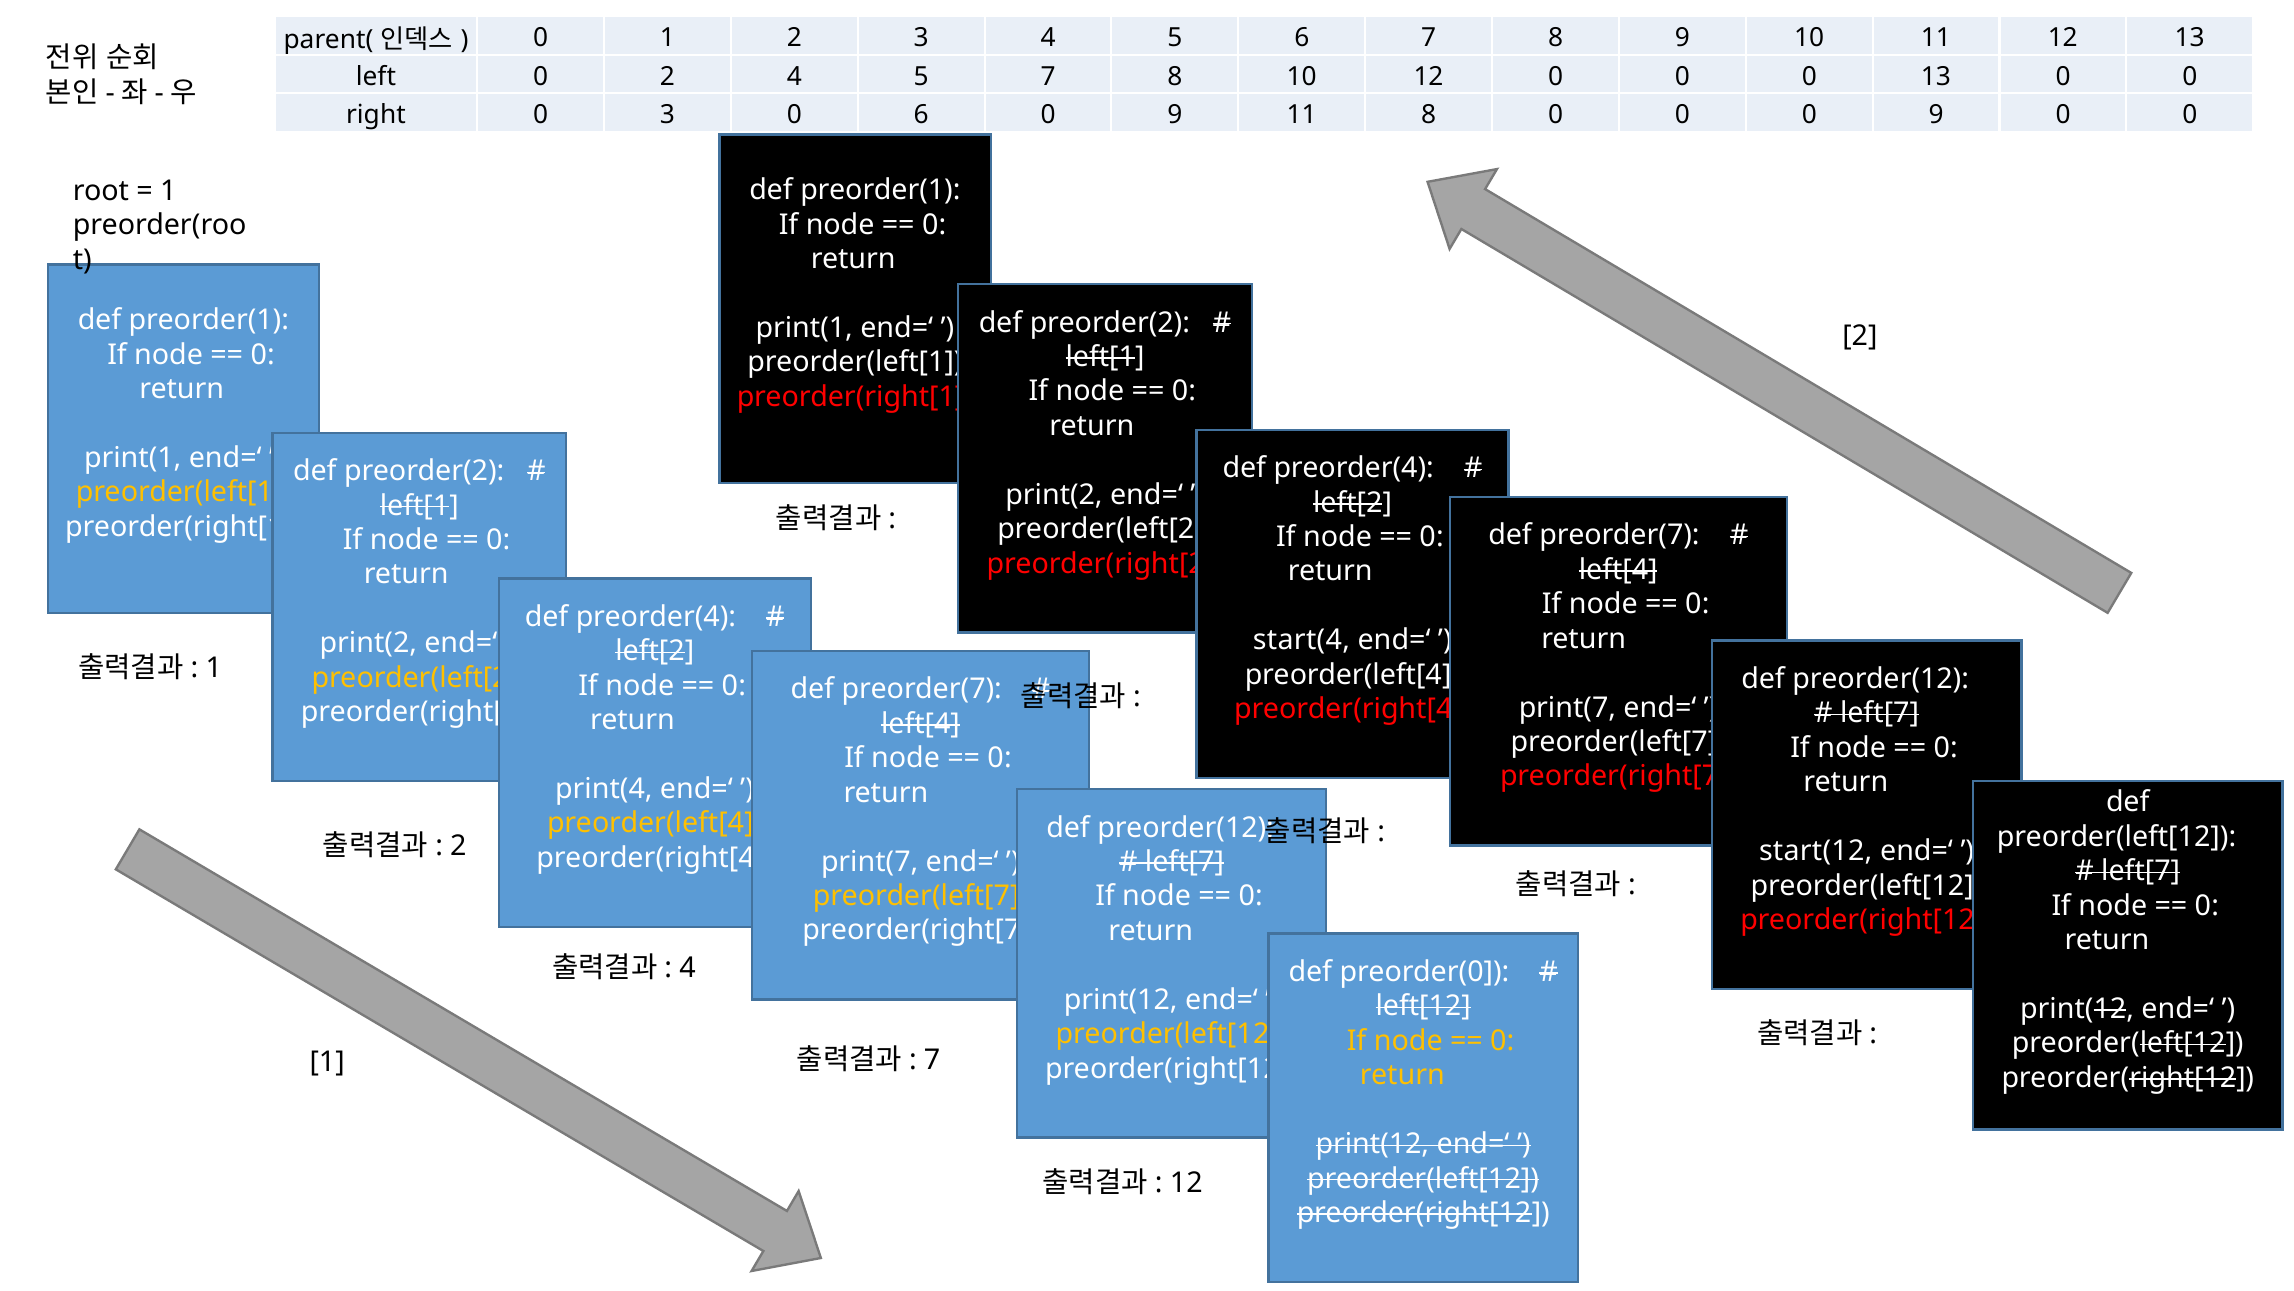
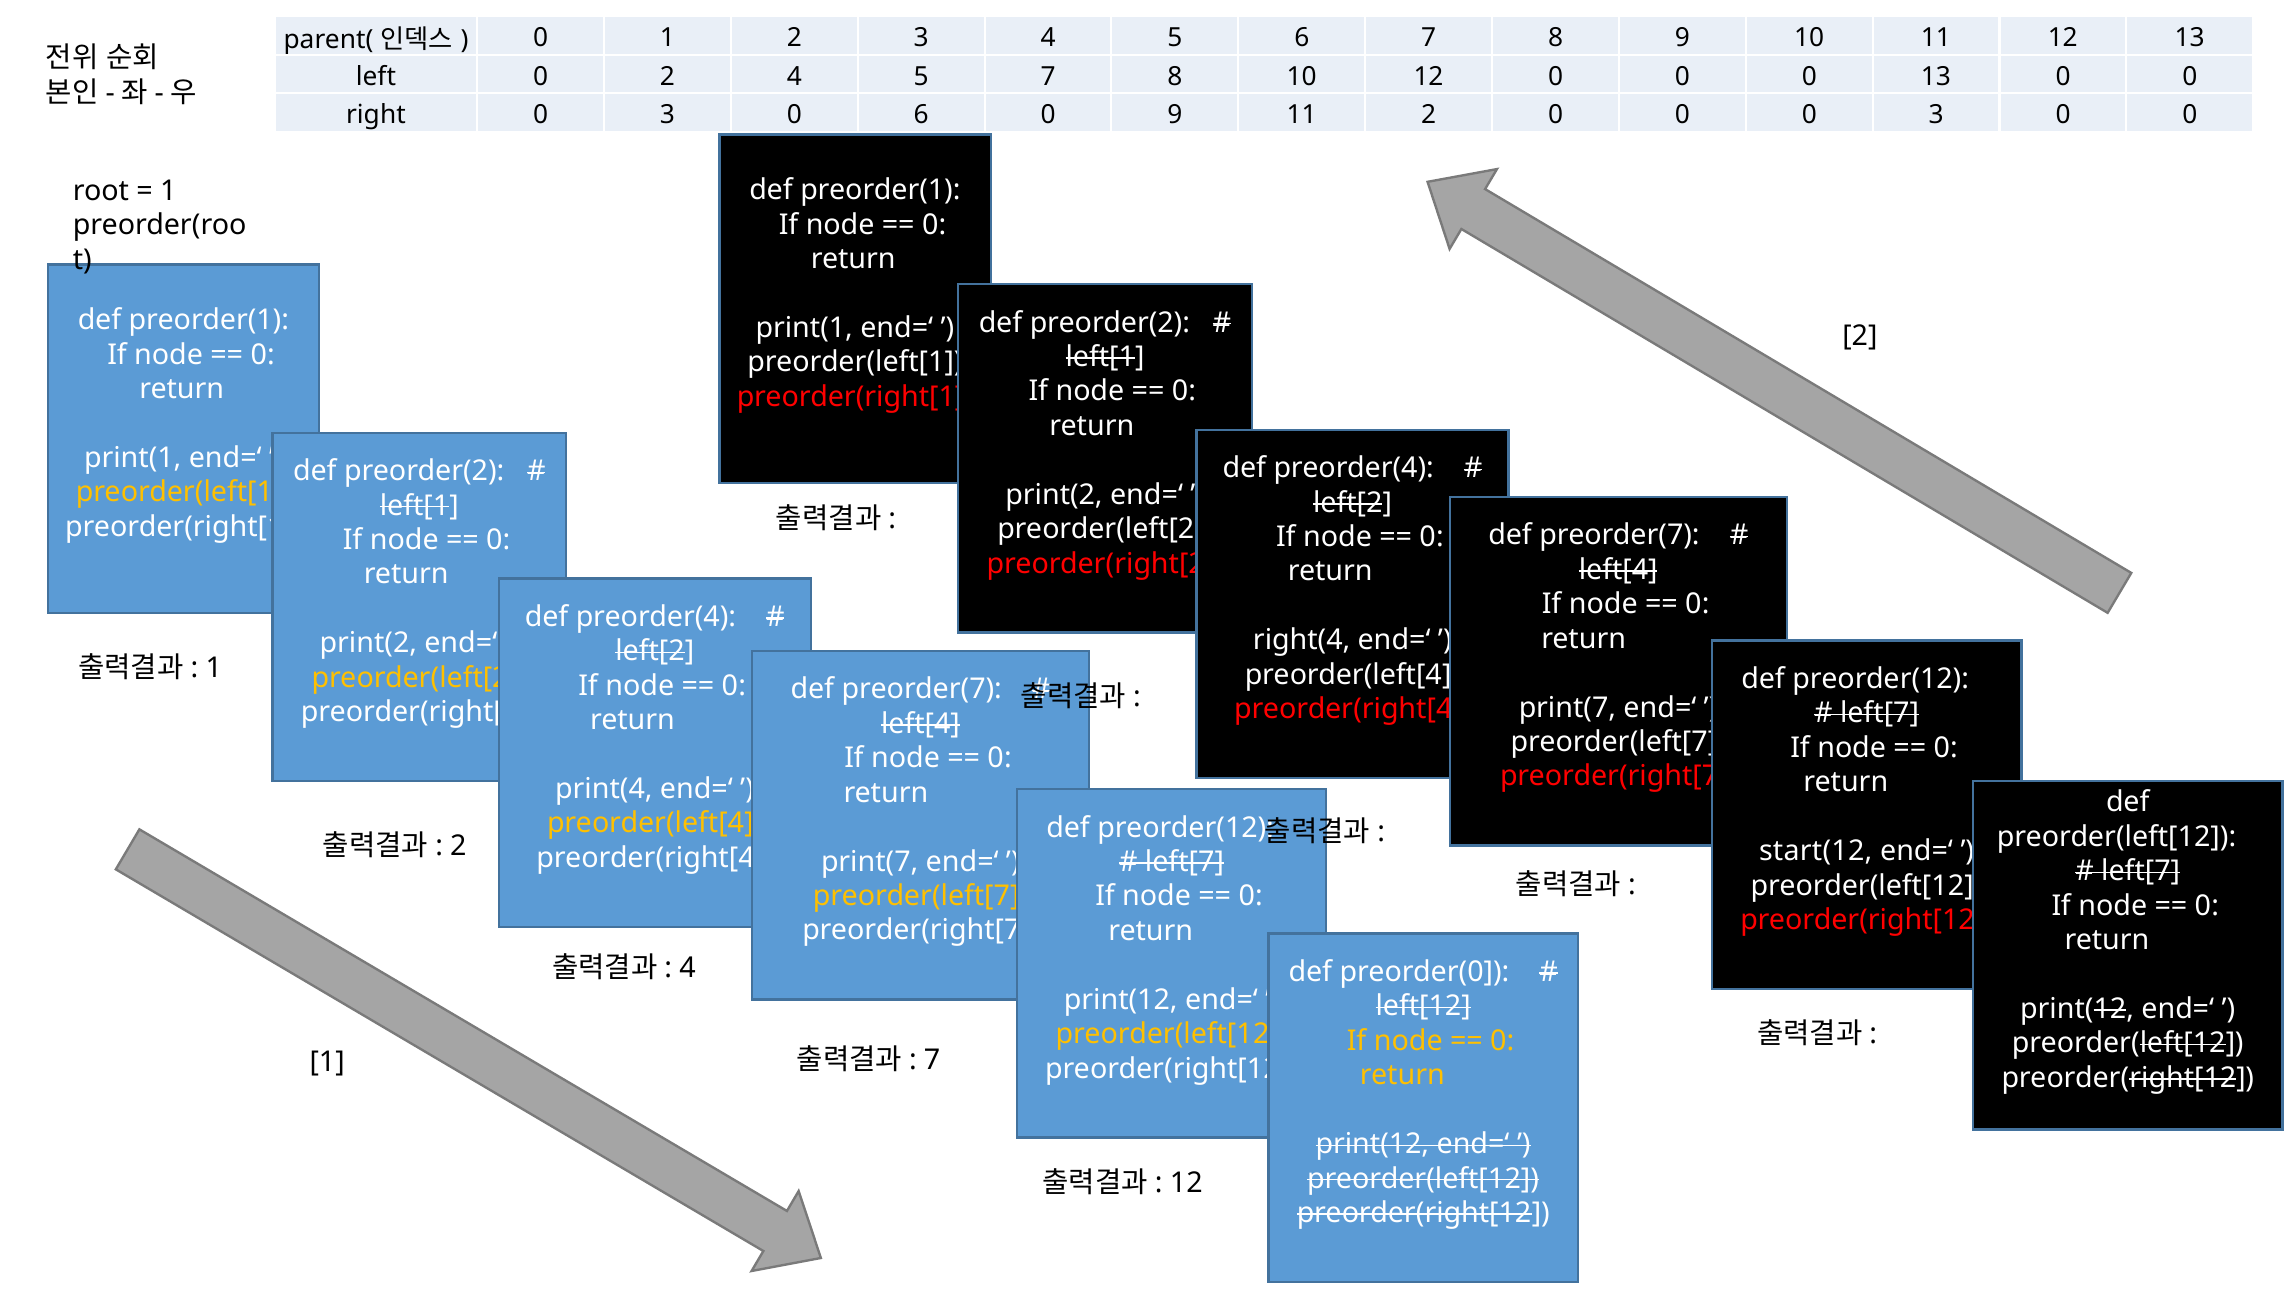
11 8: 8 -> 2 (1429, 115)
0 0 9: 9 -> 3 (1936, 115)
start(4: start(4 -> right(4 (1302, 640)
